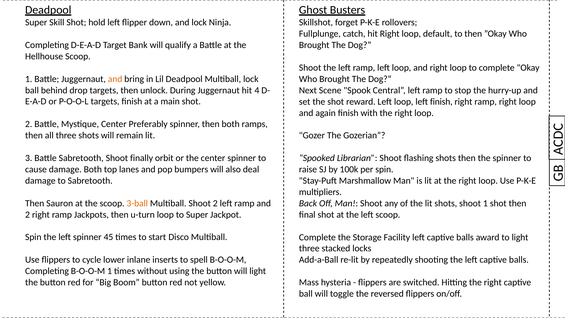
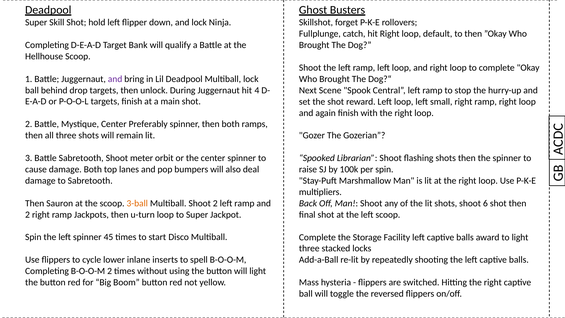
and colour: orange -> purple (115, 79)
left finish: finish -> small (441, 102)
finally: finally -> meter (142, 158)
shoot 1: 1 -> 6 (485, 203)
B-O-O-M 1: 1 -> 2 (110, 271)
